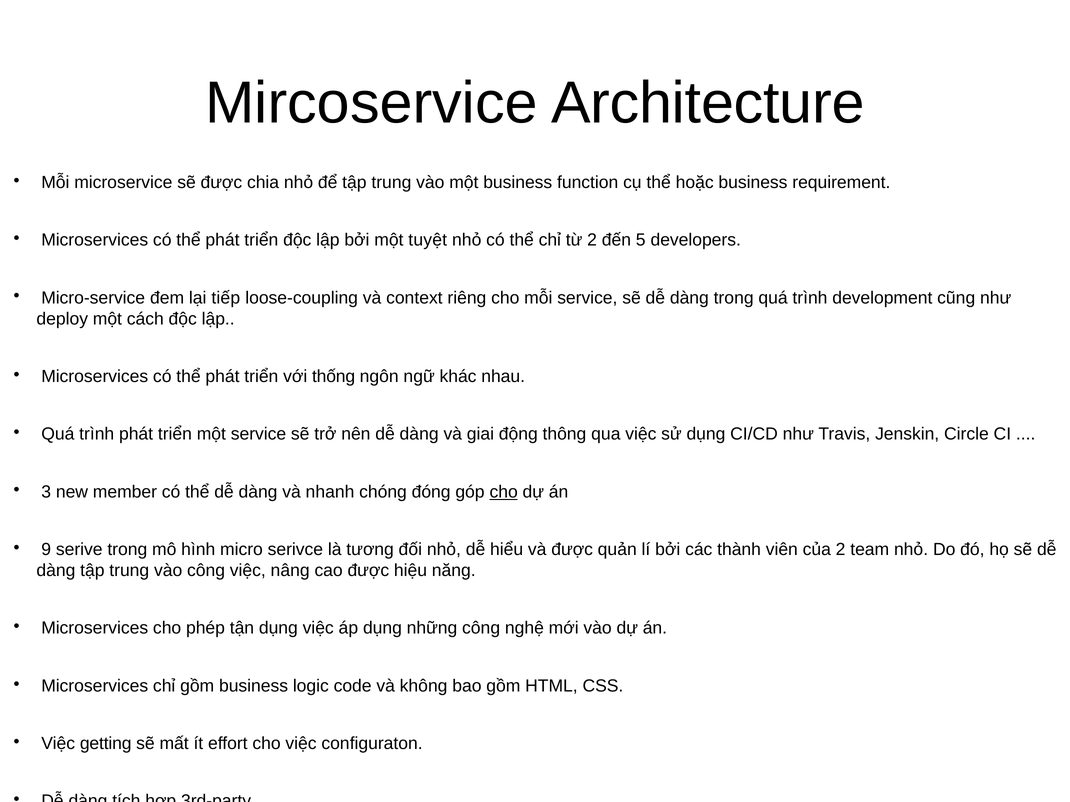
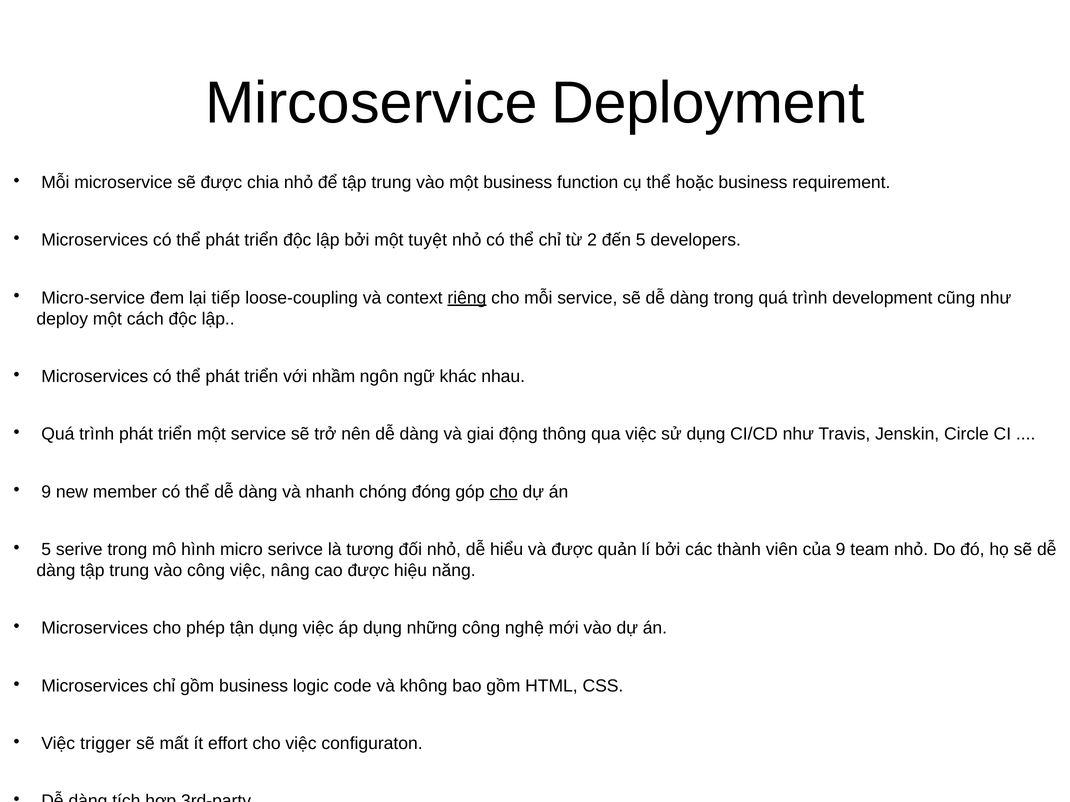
Architecture: Architecture -> Deployment (708, 103)
riêng underline: none -> present (467, 298)
thống: thống -> nhầm (334, 377)
3: 3 -> 9 (46, 492)
9: 9 -> 5 (46, 550)
của 2: 2 -> 9 (841, 550)
getting: getting -> trigger (106, 744)
